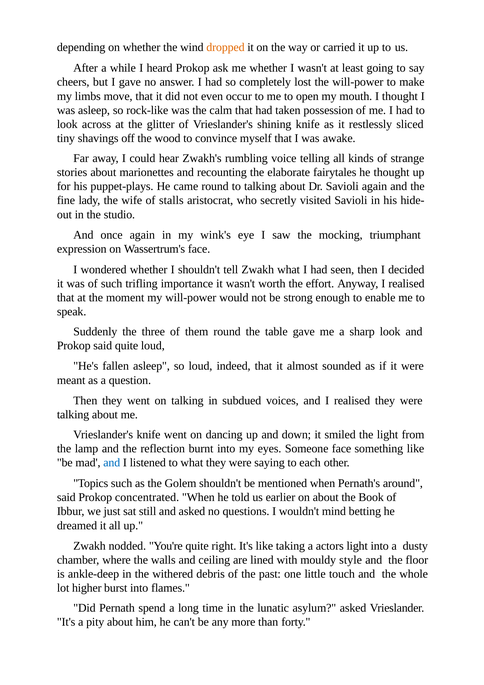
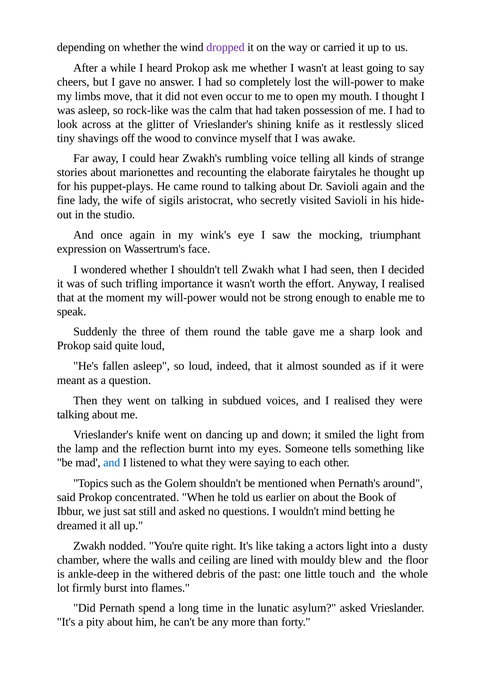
dropped colour: orange -> purple (225, 47)
stalls: stalls -> sigils (171, 200)
Someone face: face -> tells (342, 449)
style: style -> blew (351, 560)
higher: higher -> firmly (87, 588)
